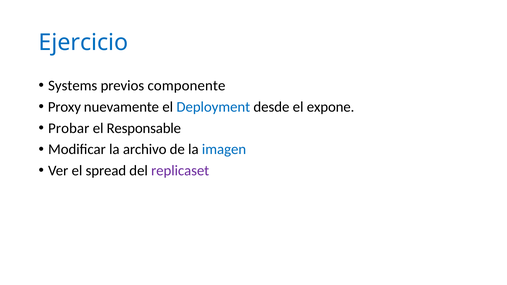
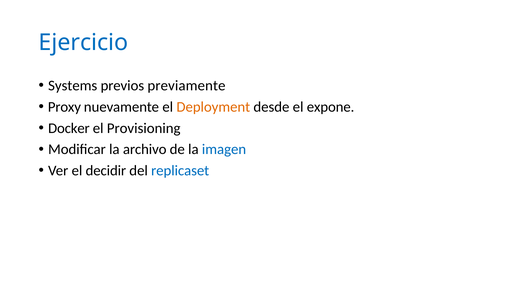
componente: componente -> previamente (186, 86)
Deployment colour: blue -> orange (213, 107)
Probar: Probar -> Docker (69, 128)
Responsable: Responsable -> Provisioning (144, 128)
spread: spread -> decidir (106, 171)
replicaset colour: purple -> blue (180, 171)
